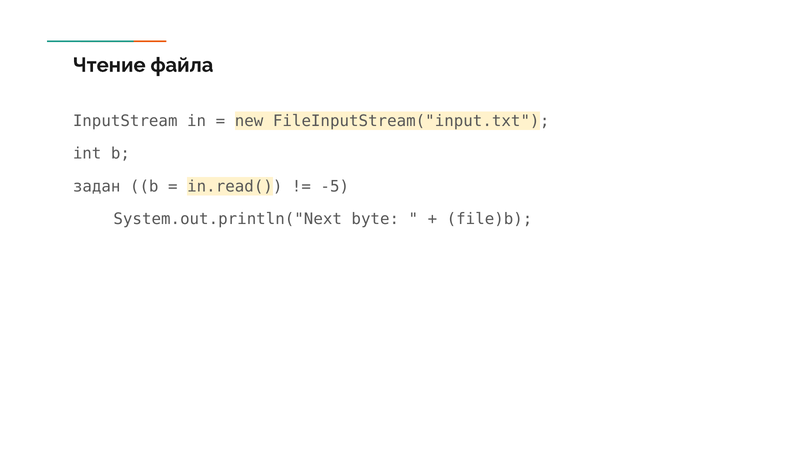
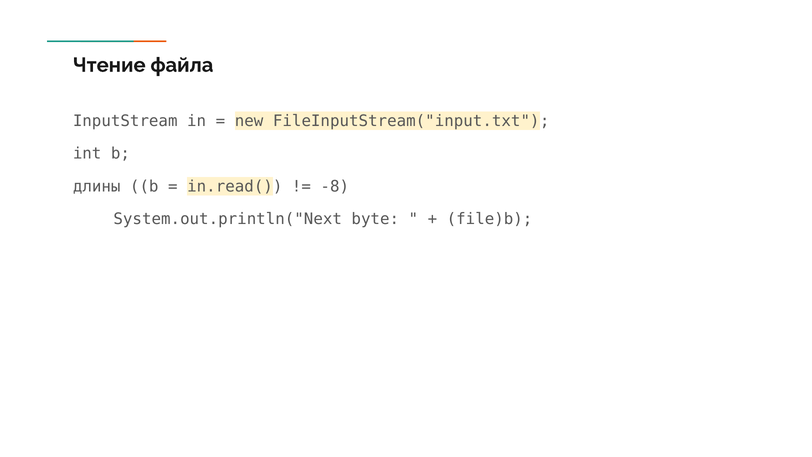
задан: задан -> длины (97, 186)
-5: -5 -> -8 (335, 186)
